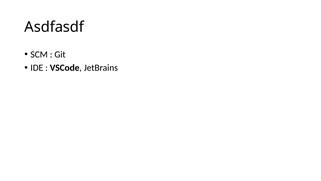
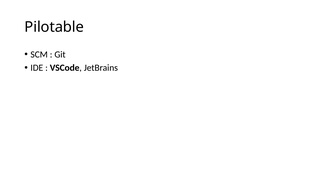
Asdfasdf: Asdfasdf -> Pilotable (54, 27)
